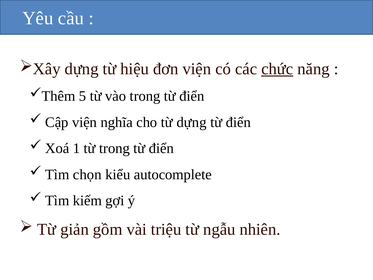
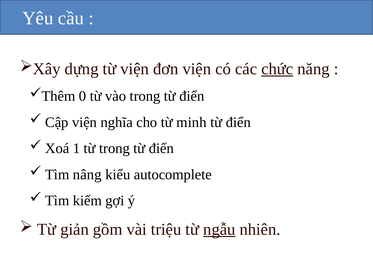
từ hiệu: hiệu -> viện (135, 69)
5: 5 -> 0 (83, 96)
từ dựng: dựng -> minh (192, 122)
chọn: chọn -> nâng (87, 174)
ngẫu underline: none -> present (219, 229)
